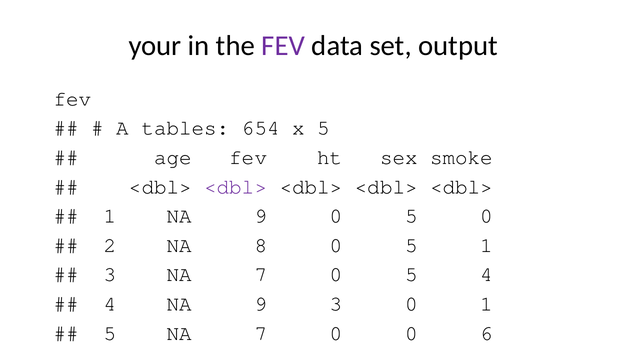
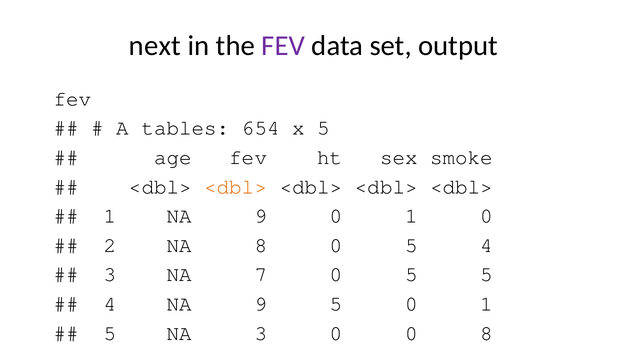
your: your -> next (155, 46)
<dbl> colour: purple -> orange (236, 186)
9 0 5: 5 -> 1 (411, 216)
5 1: 1 -> 4 (487, 245)
5 4: 4 -> 5 (487, 274)
9 3: 3 -> 5 (336, 304)
5 NA 7: 7 -> 3 (261, 333)
0 6: 6 -> 8 (487, 333)
